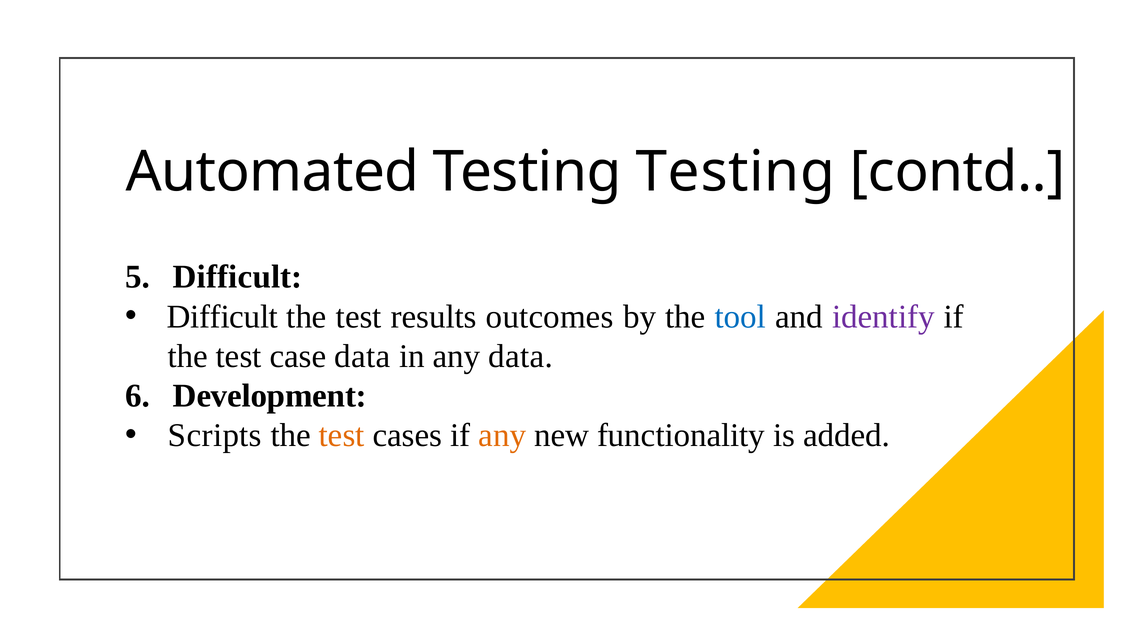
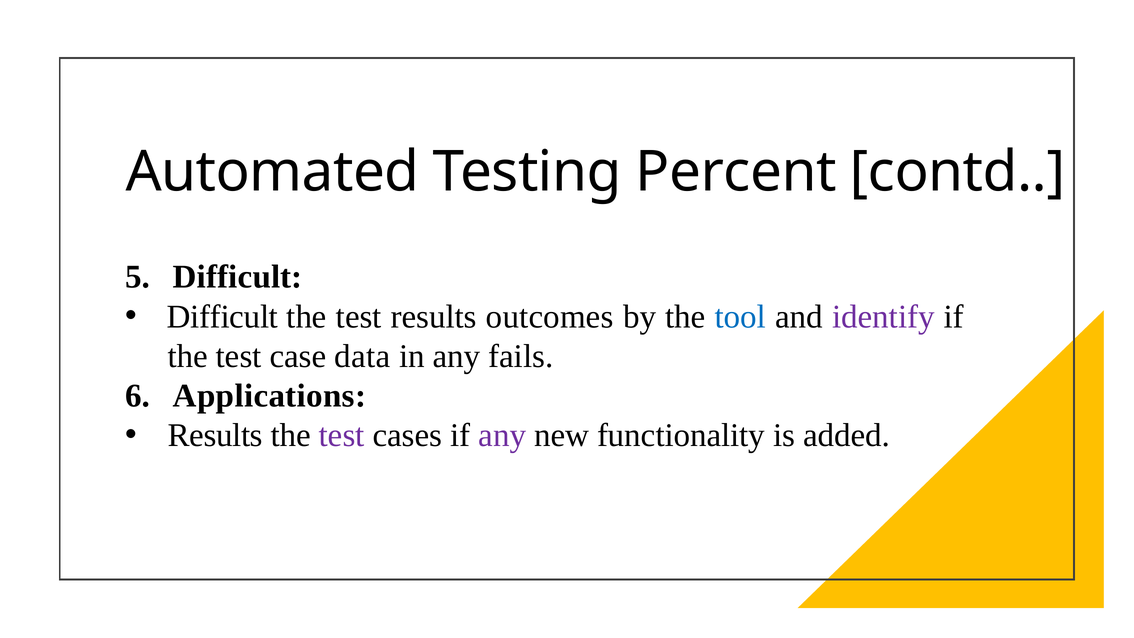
Testing Testing: Testing -> Percent (736, 172)
any data: data -> fails (521, 356)
Development: Development -> Applications (270, 396)
Scripts: Scripts -> Results (215, 435)
test colour: orange -> purple (342, 435)
any colour: orange -> purple (502, 435)
